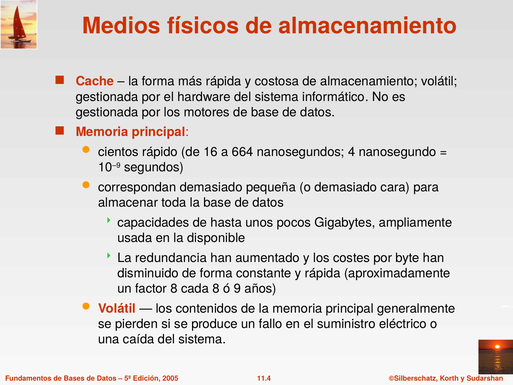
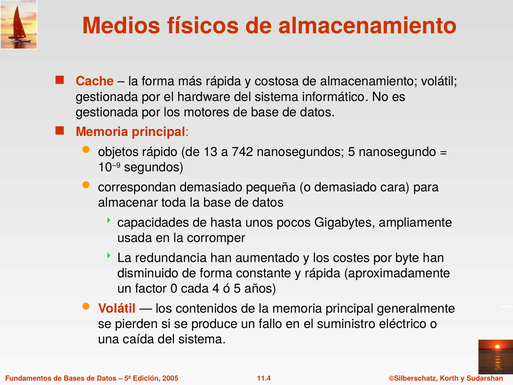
cientos: cientos -> objetos (118, 152)
16: 16 -> 13 (211, 152)
664: 664 -> 742 (243, 152)
nanosegundos 4: 4 -> 5 (352, 152)
disponible: disponible -> corromper (216, 238)
factor 8: 8 -> 0 (174, 288)
cada 8: 8 -> 4 (216, 288)
ó 9: 9 -> 5 (237, 288)
